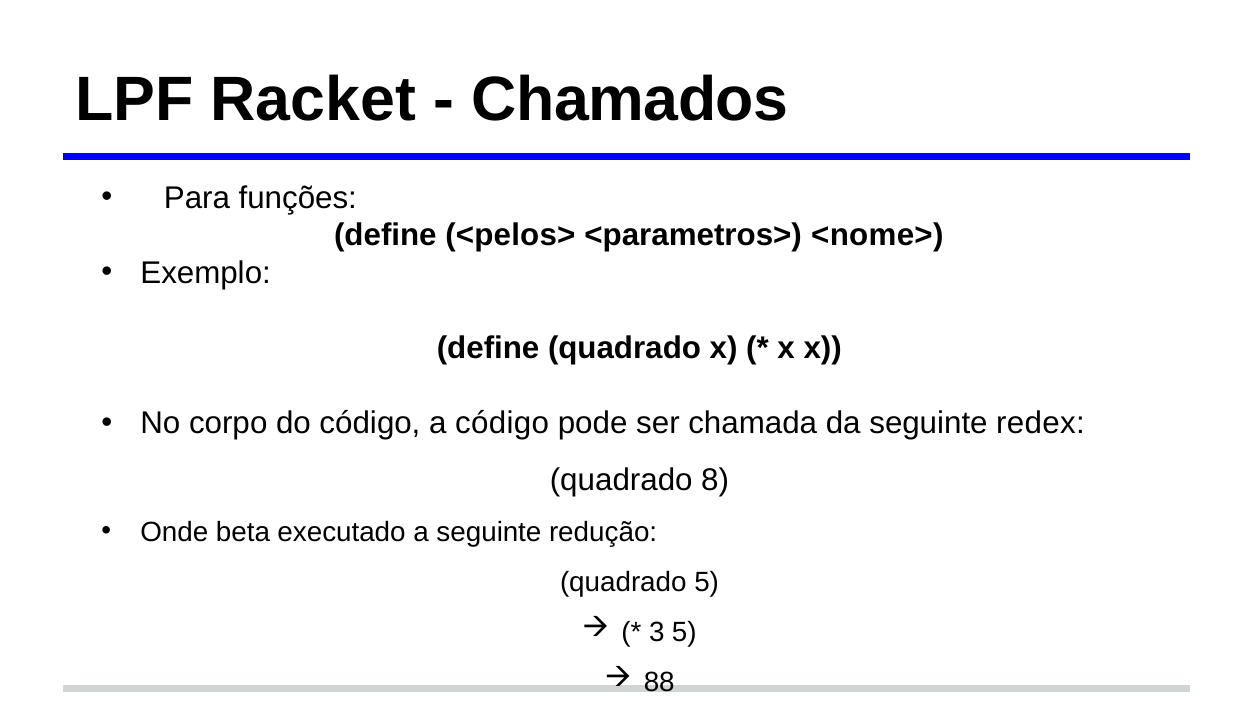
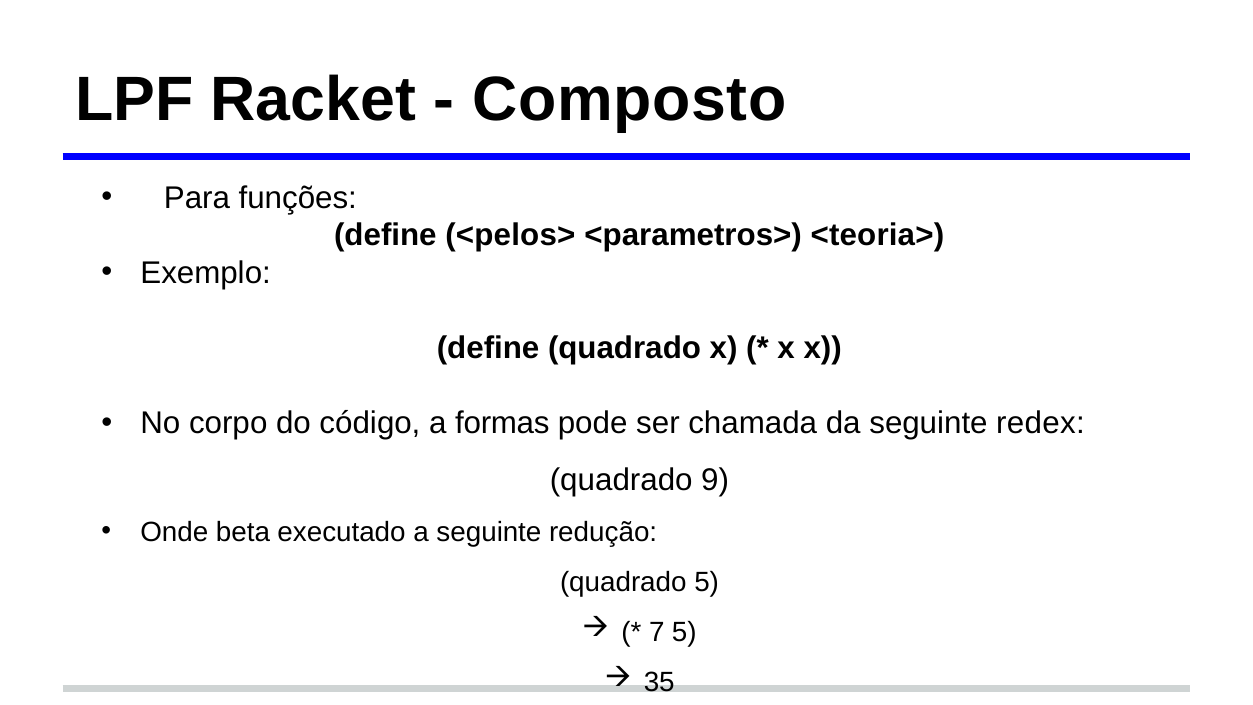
Chamados: Chamados -> Composto (630, 100)
<nome>: <nome> -> <teoria> (877, 236)
a código: código -> formas (502, 424)
8: 8 -> 9 (715, 480)
3: 3 -> 7 (657, 632)
88: 88 -> 35 (659, 682)
